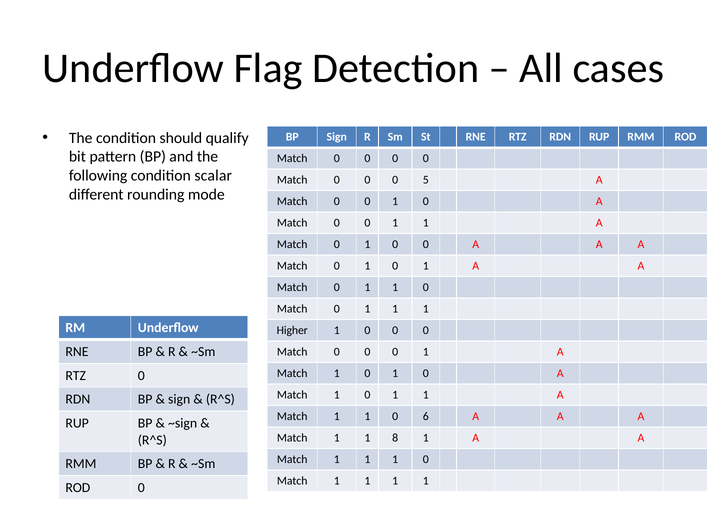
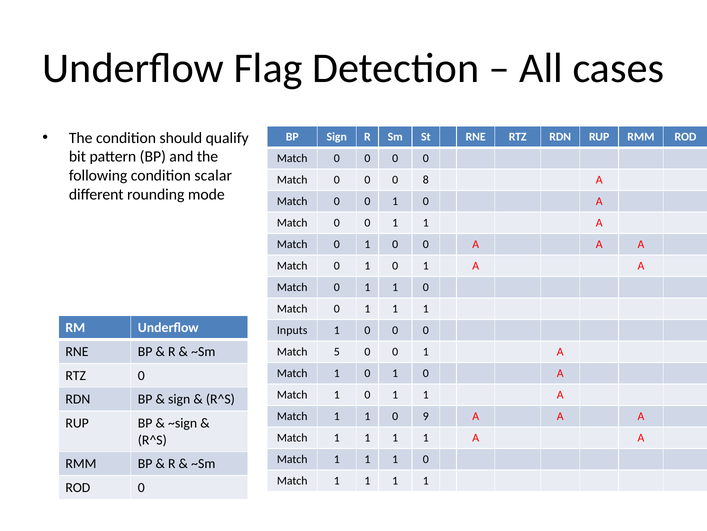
5: 5 -> 8 (426, 180)
Higher: Higher -> Inputs (292, 330)
0: 0 -> 5 (337, 351)
6: 6 -> 9 (426, 416)
8: 8 -> 1 (395, 437)
